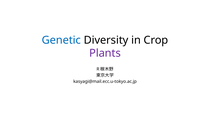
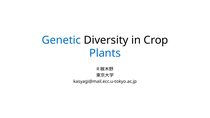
Plants colour: purple -> blue (105, 53)
